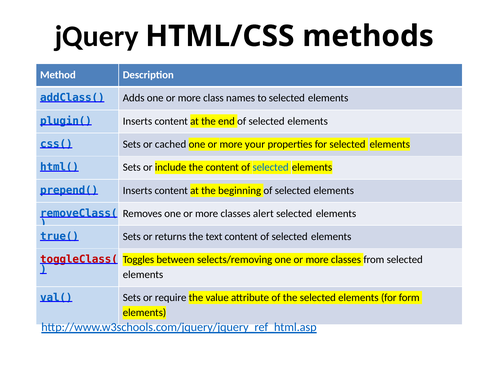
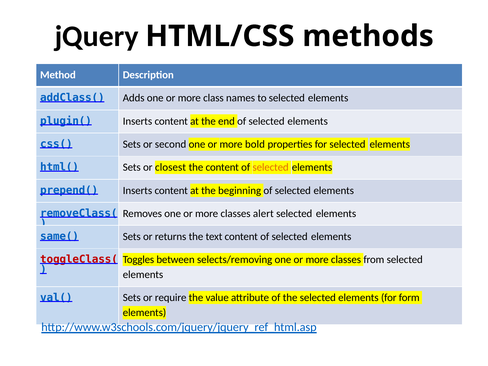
cached: cached -> second (171, 144)
your: your -> bold (255, 144)
include: include -> closest (171, 167)
selected colour: blue -> orange (271, 167)
true(: true( -> same( (59, 236)
